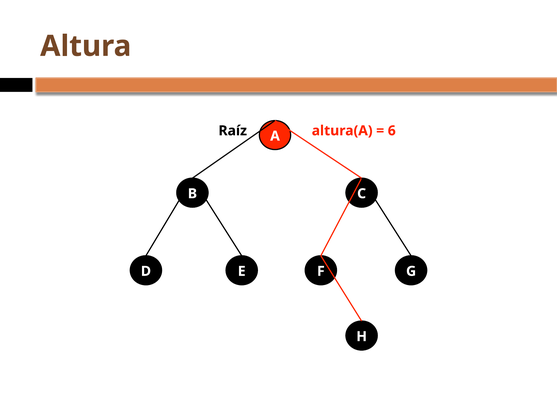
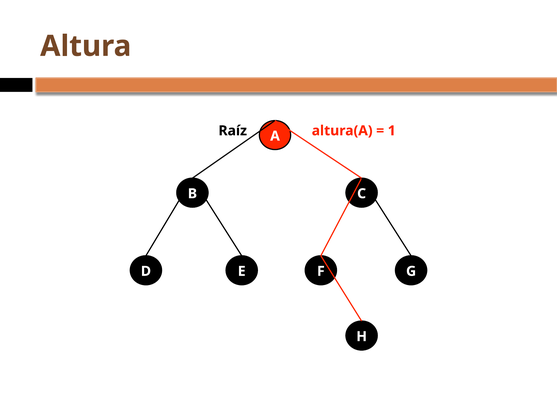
6: 6 -> 1 (392, 131)
